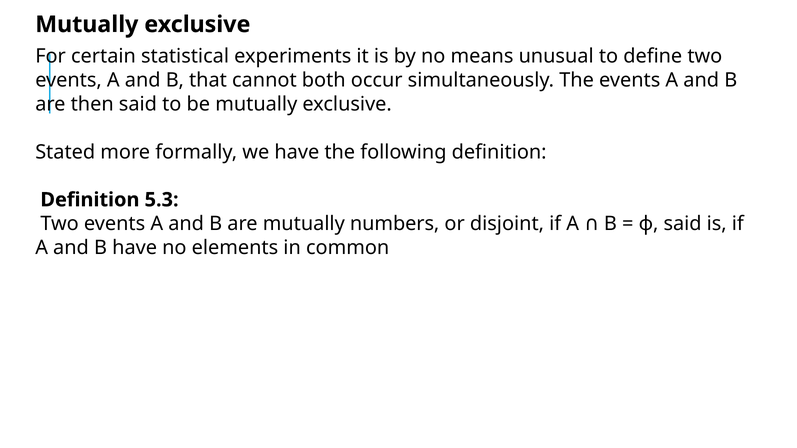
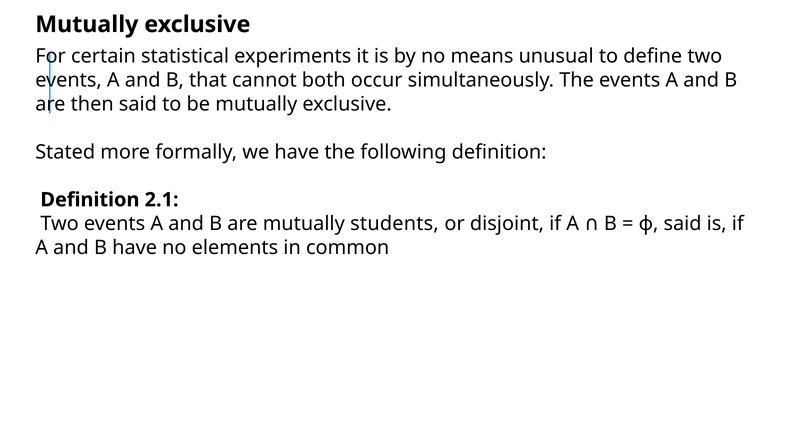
5.3: 5.3 -> 2.1 (162, 200)
numbers: numbers -> students (395, 224)
